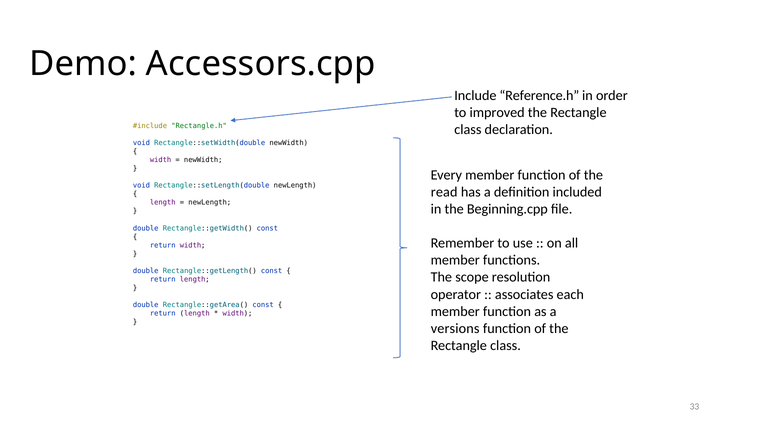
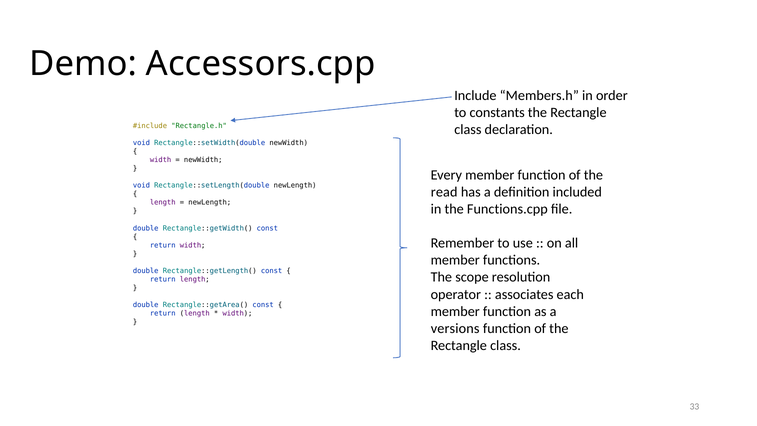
Reference.h: Reference.h -> Members.h (539, 95)
improved: improved -> constants (497, 112)
Beginning.cpp: Beginning.cpp -> Functions.cpp (507, 209)
